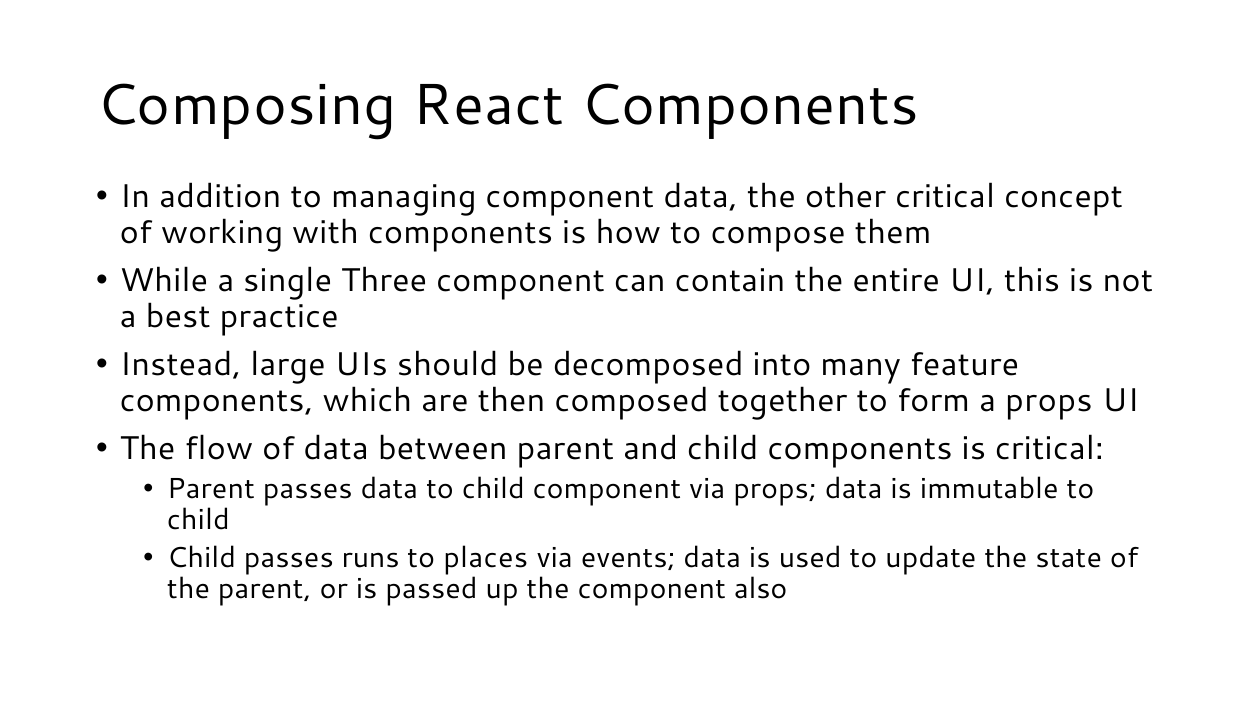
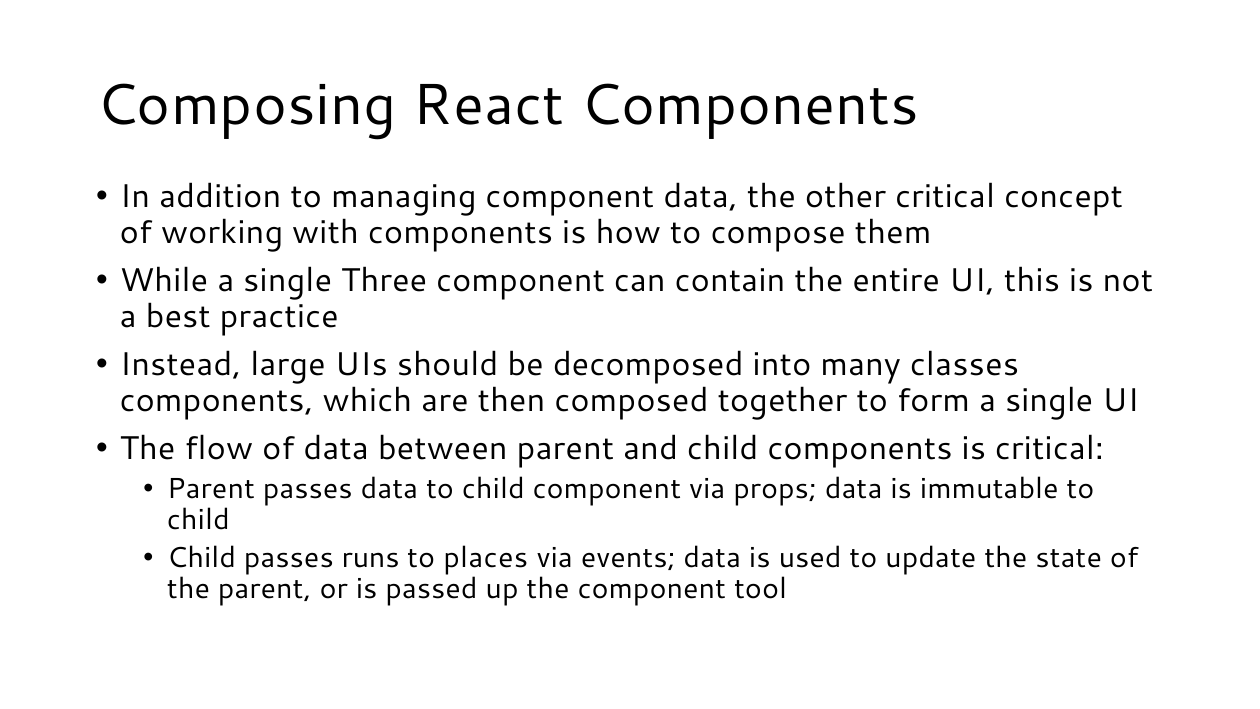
feature: feature -> classes (964, 365)
form a props: props -> single (1049, 400)
also: also -> tool (761, 589)
